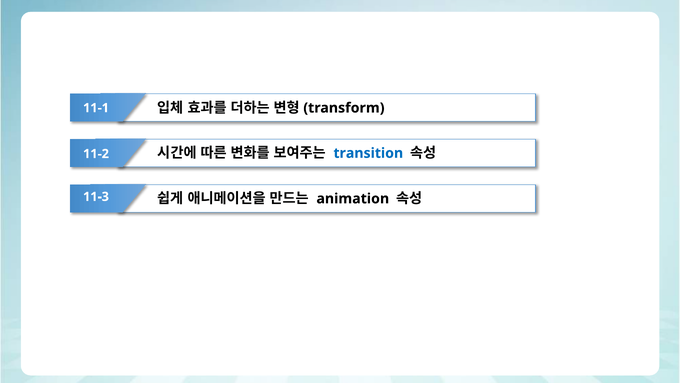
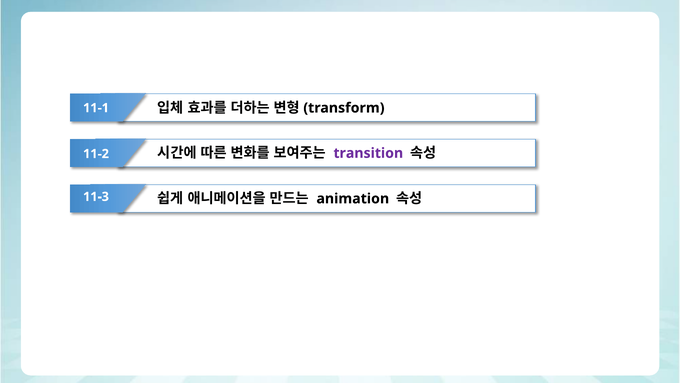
transition colour: blue -> purple (368, 153)
